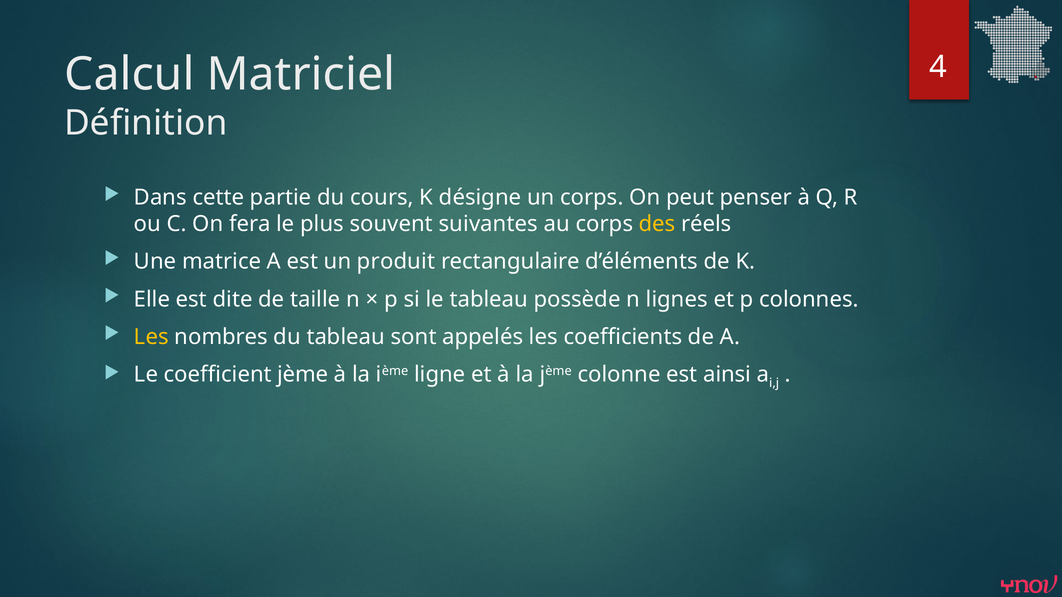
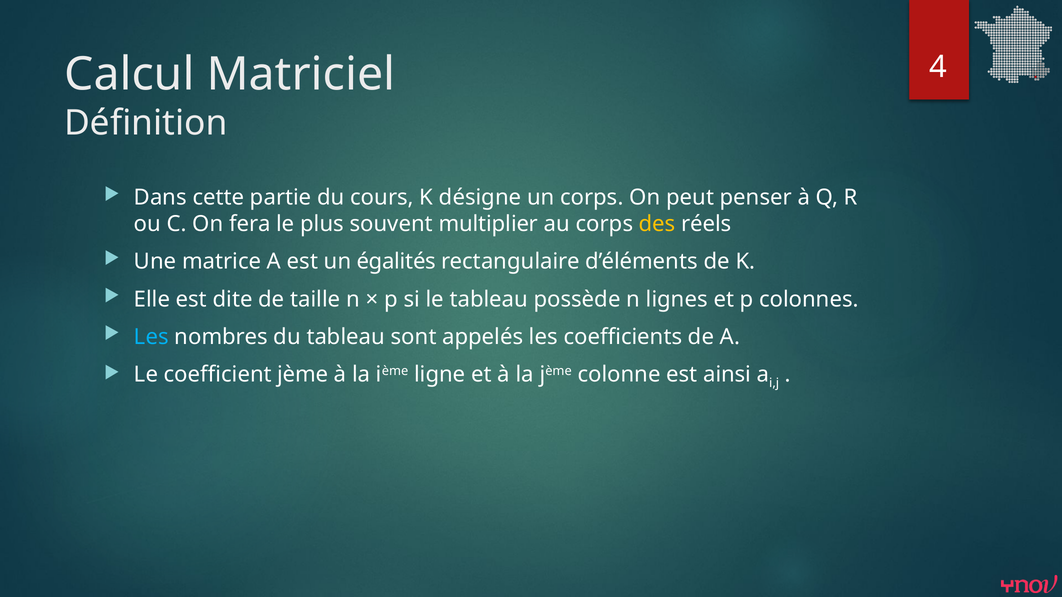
suivantes: suivantes -> multiplier (488, 224)
produit: produit -> égalités (396, 262)
Les colour: yellow -> light blue (151, 337)
